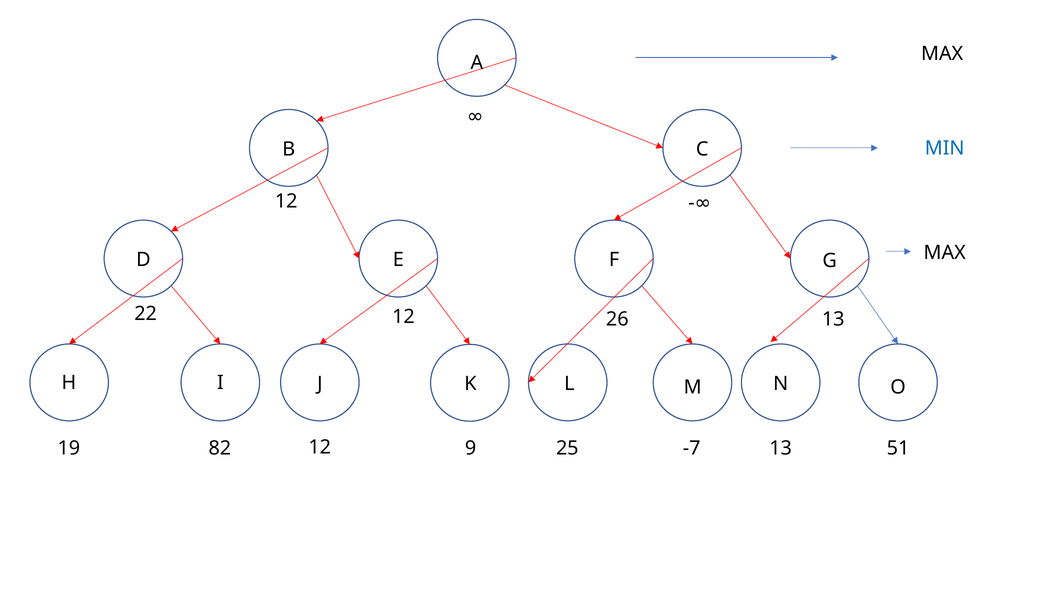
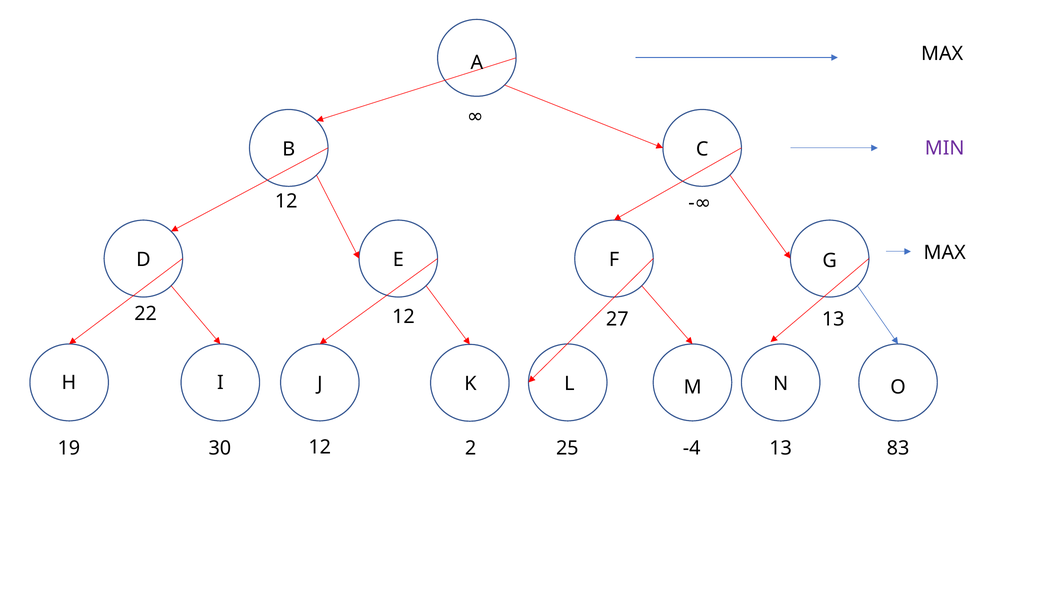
MIN colour: blue -> purple (945, 149)
26: 26 -> 27 (617, 319)
82: 82 -> 30 (220, 449)
9: 9 -> 2 (471, 449)
-7: -7 -> -4 (692, 449)
51: 51 -> 83 (898, 449)
